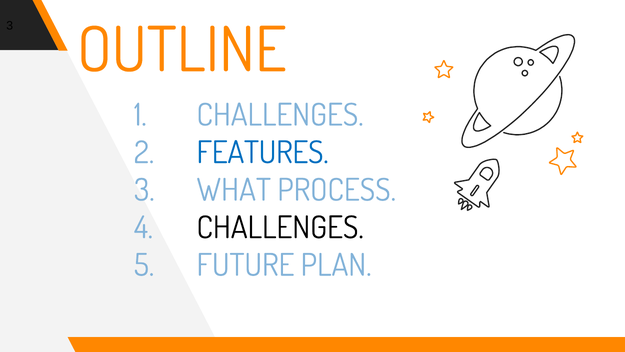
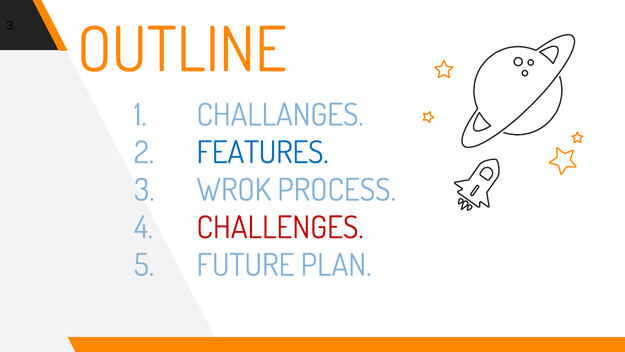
CHALLENGES: CHALLENGES -> CHALLANGES (280, 115)
WHAT: WHAT -> WROK (234, 190)
CHALLENGES colour: black -> red (280, 228)
